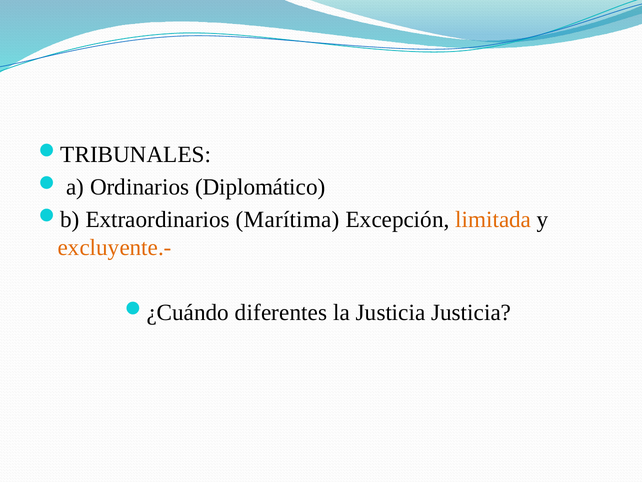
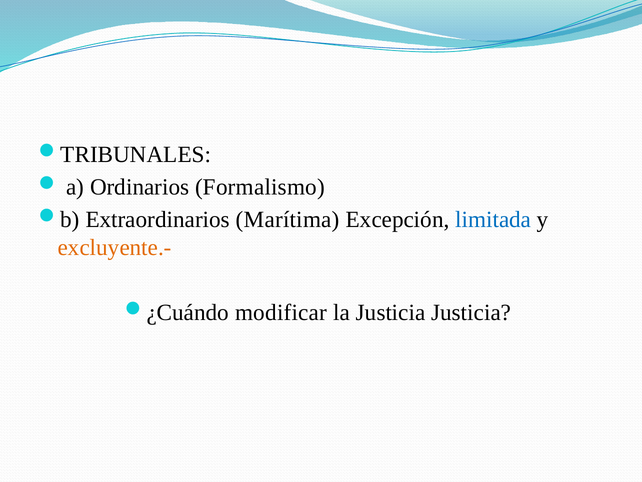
Diplomático: Diplomático -> Formalismo (260, 187)
limitada colour: orange -> blue (493, 219)
diferentes: diferentes -> modificar (281, 312)
